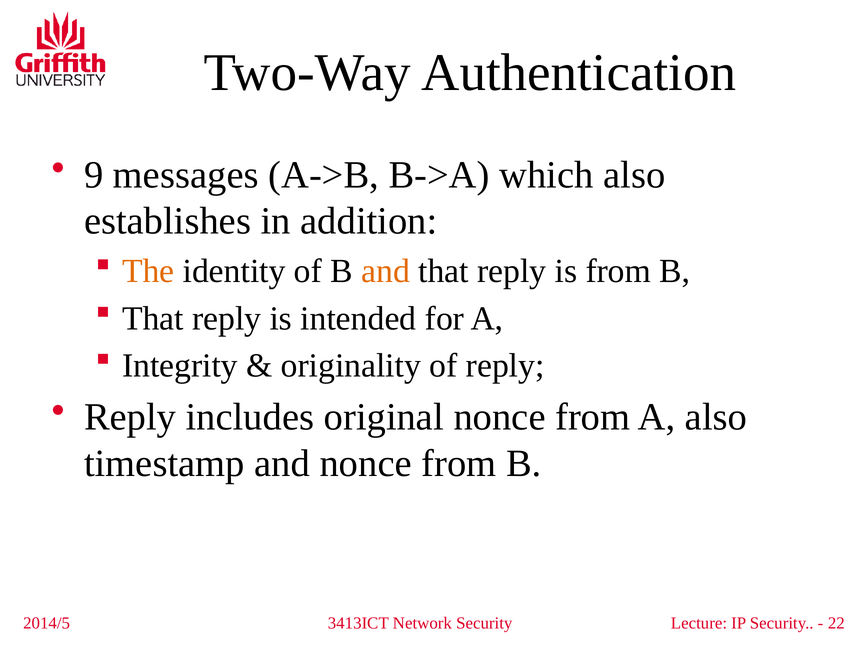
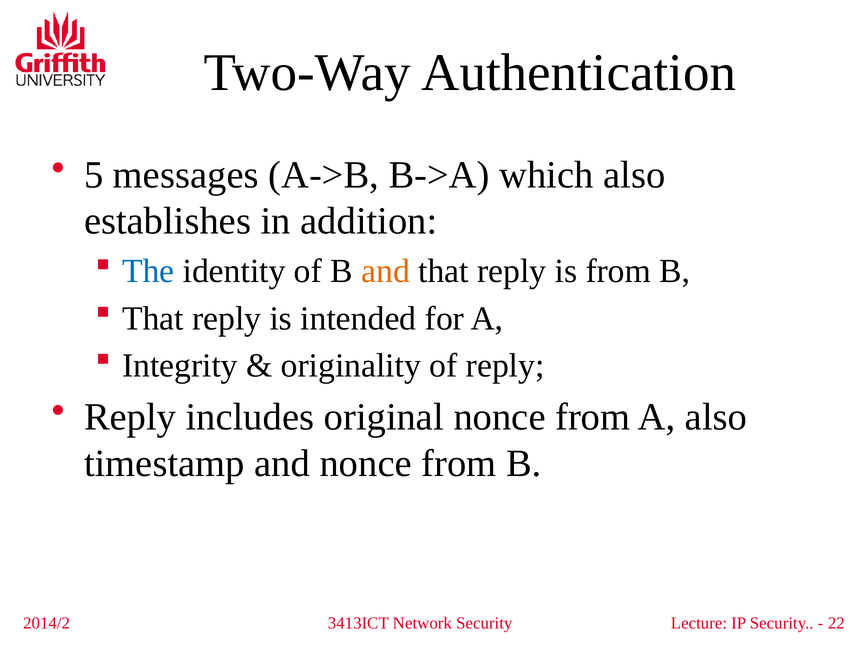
9: 9 -> 5 (94, 175)
The colour: orange -> blue (148, 271)
2014/5: 2014/5 -> 2014/2 (47, 623)
